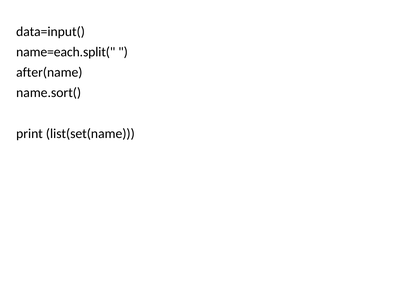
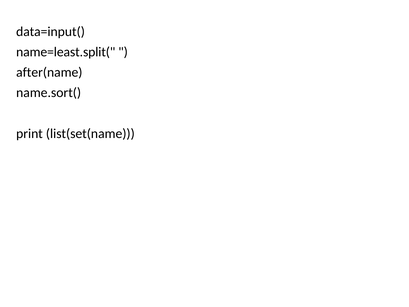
name=each.split(: name=each.split( -> name=least.split( (66, 52)
